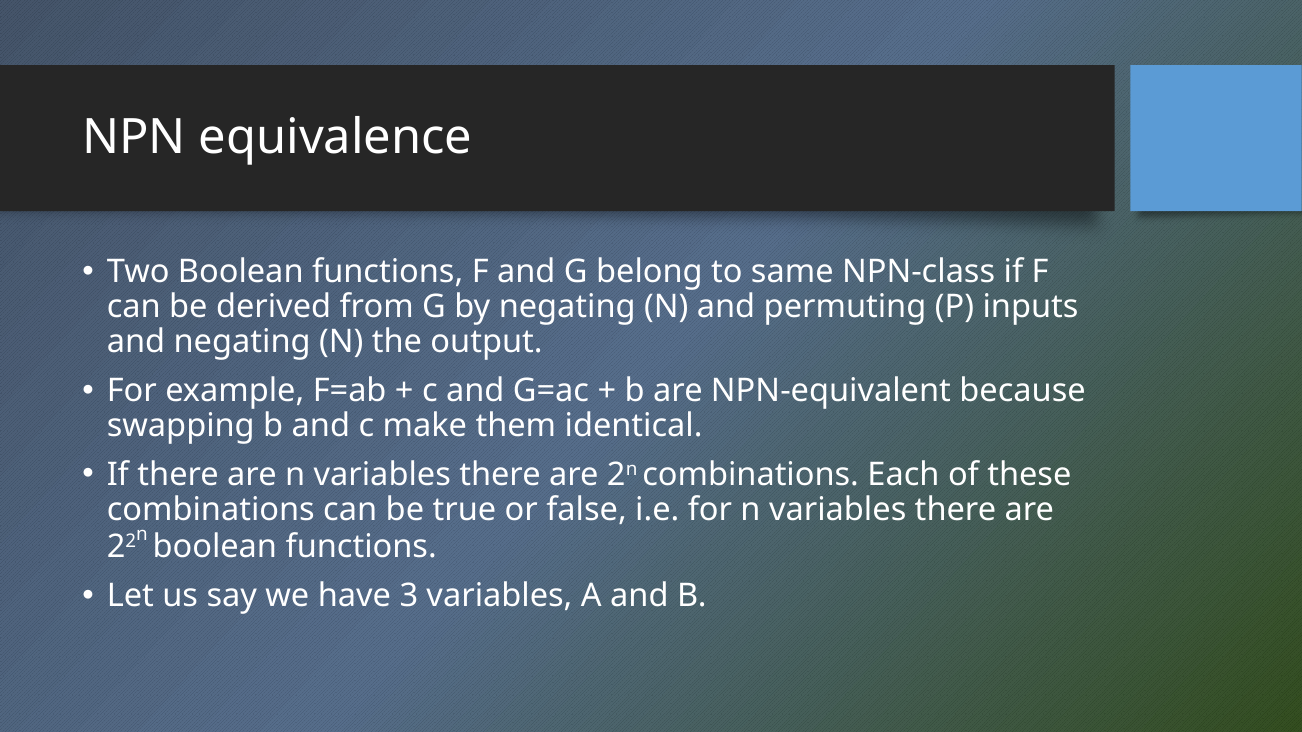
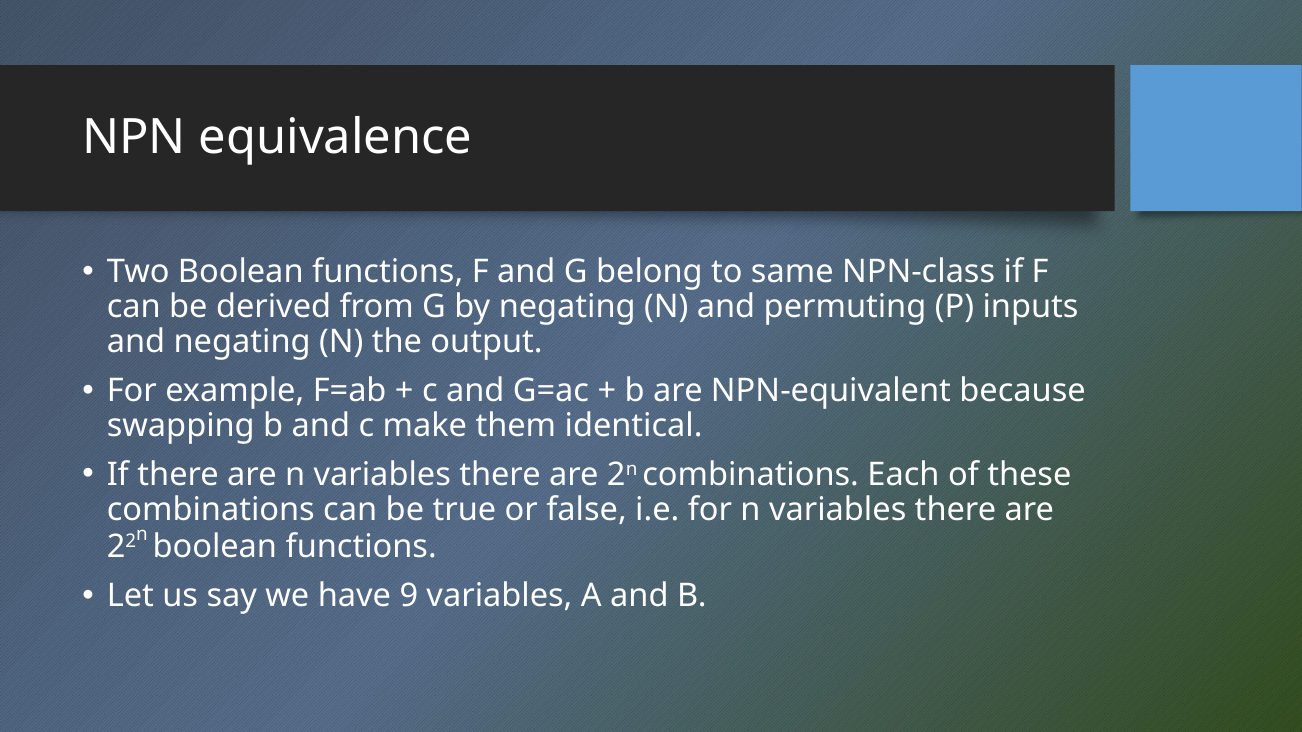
3: 3 -> 9 (409, 596)
